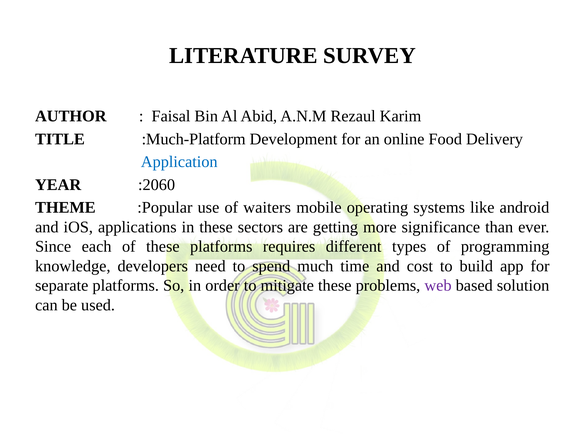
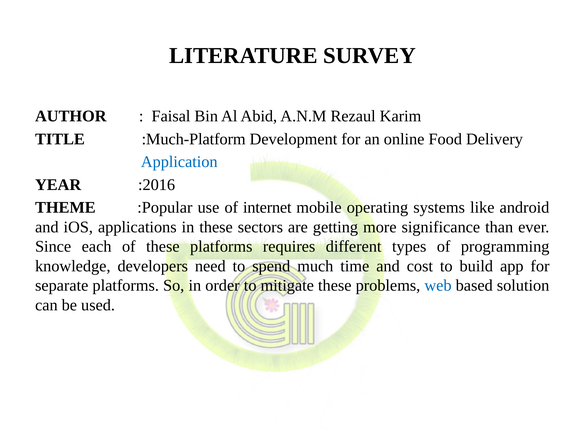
:2060: :2060 -> :2016 (157, 185)
waiters: waiters -> internet (267, 207)
web colour: purple -> blue (438, 285)
